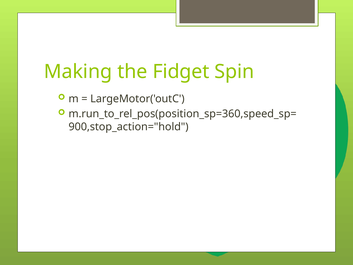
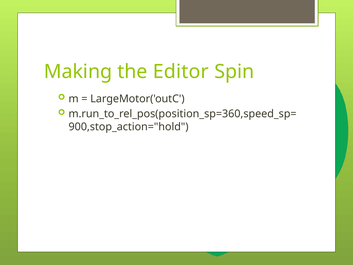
Fidget: Fidget -> Editor (181, 72)
